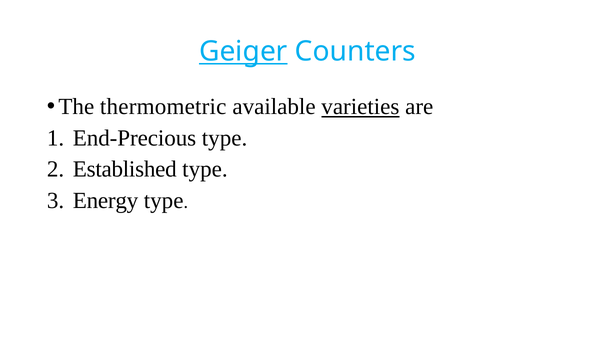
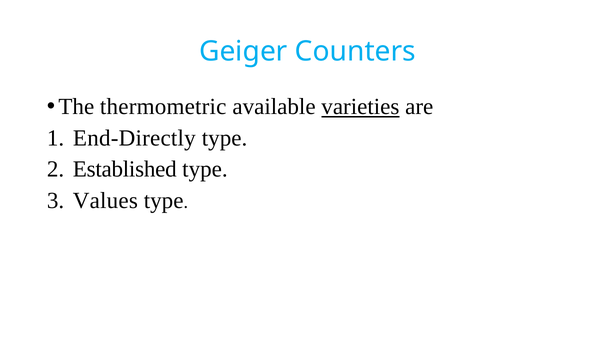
Geiger underline: present -> none (243, 52)
End-Precious: End-Precious -> End-Directly (134, 138)
Energy: Energy -> Values (105, 201)
